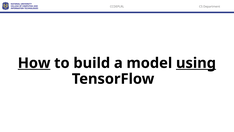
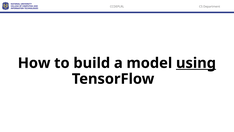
How underline: present -> none (34, 63)
